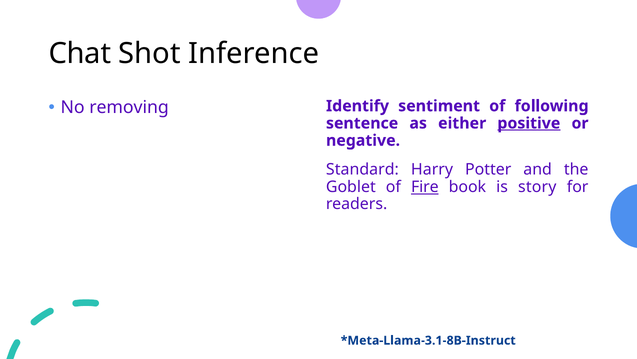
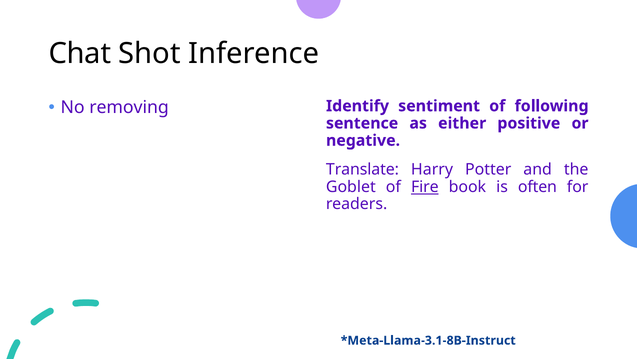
positive underline: present -> none (529, 123)
Standard: Standard -> Translate (363, 169)
story: story -> often (537, 187)
